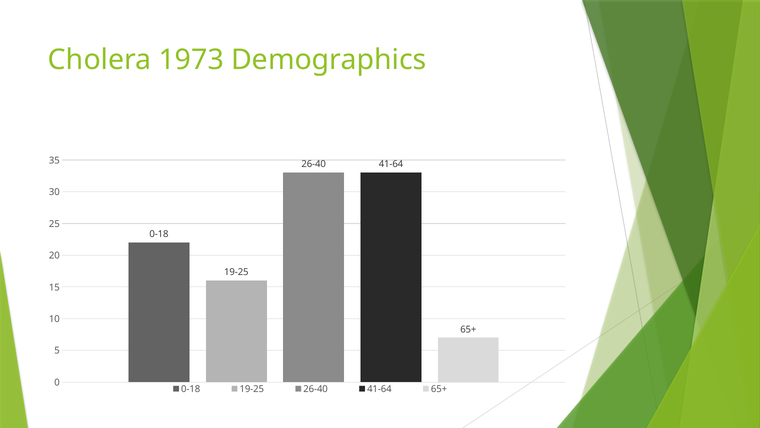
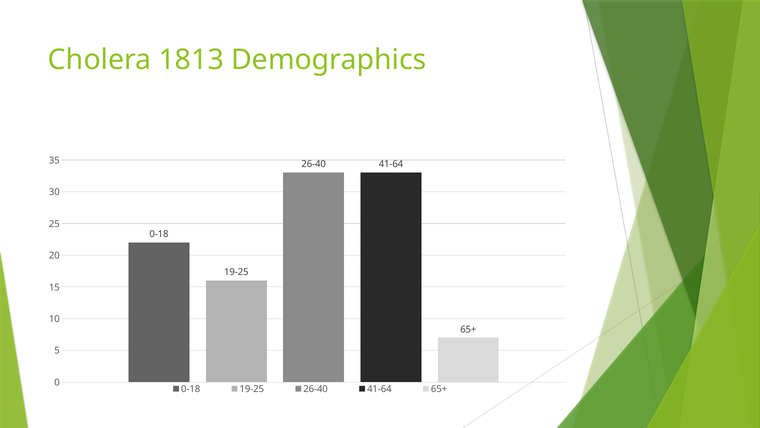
1973: 1973 -> 1813 (191, 60)
